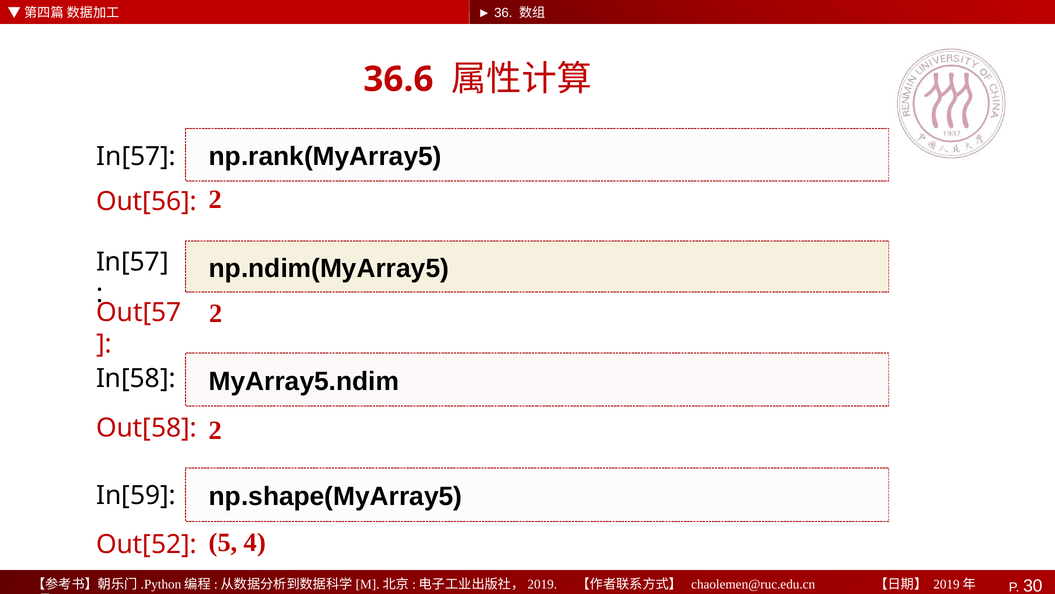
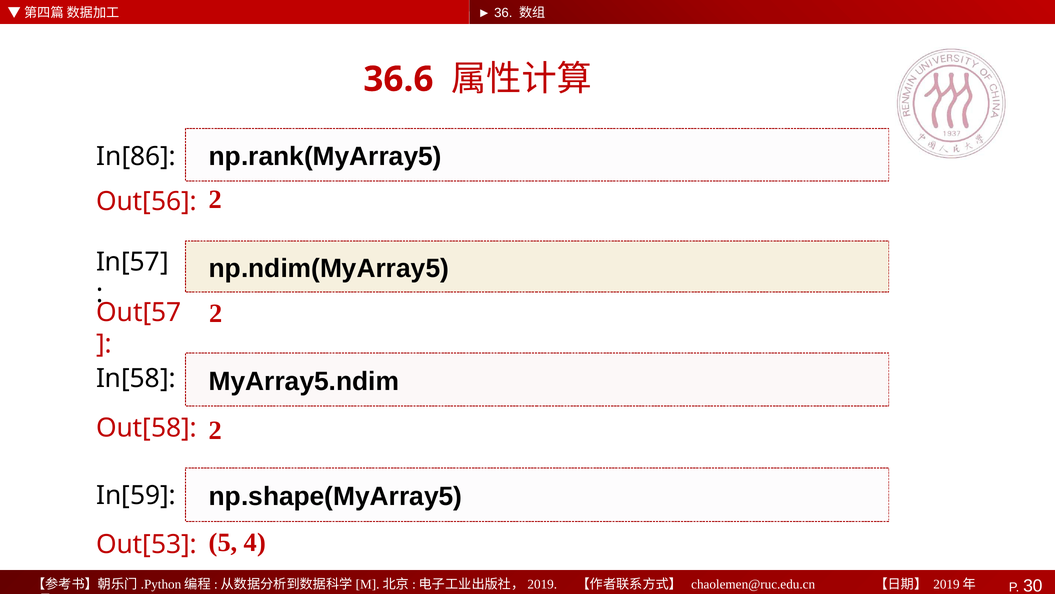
In[57: In[57 -> In[86 (136, 156)
Out[52: Out[52 -> Out[53 (147, 544)
